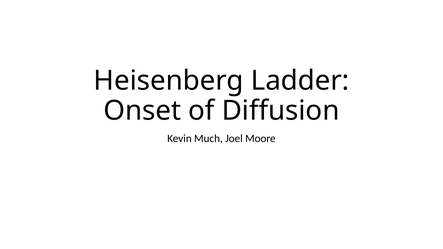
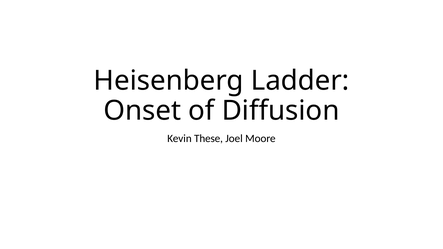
Much: Much -> These (209, 138)
